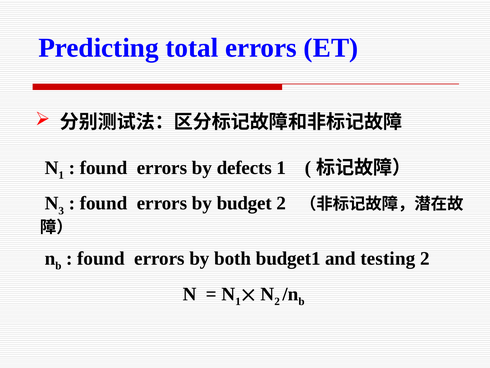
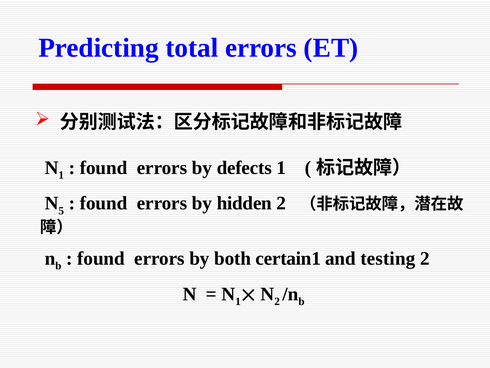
3: 3 -> 5 (61, 210)
budget: budget -> hidden (244, 203)
budget1: budget1 -> certain1 (288, 258)
